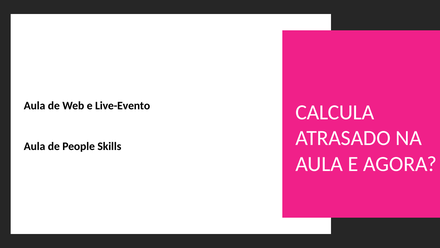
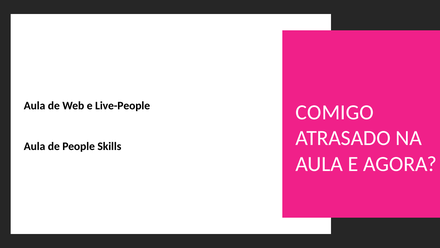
Live-Evento: Live-Evento -> Live-People (123, 106)
CALCULA: CALCULA -> COMIGO (335, 112)
